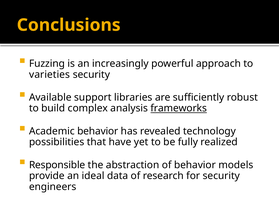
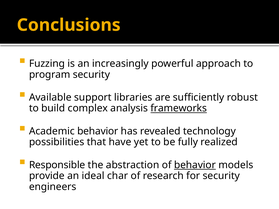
varieties: varieties -> program (50, 75)
behavior underline: none -> present (195, 165)
data: data -> char (118, 176)
